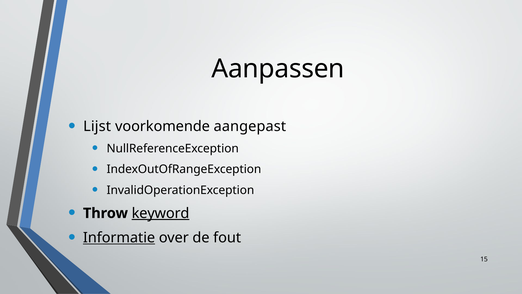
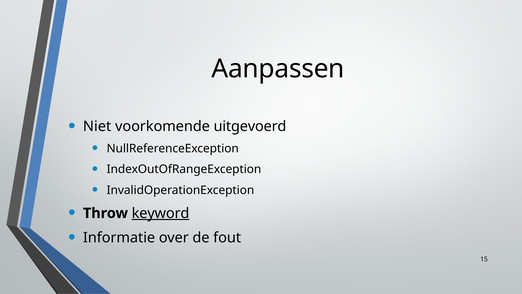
Lijst: Lijst -> Niet (97, 126)
aangepast: aangepast -> uitgevoerd (250, 126)
Informatie underline: present -> none (119, 237)
